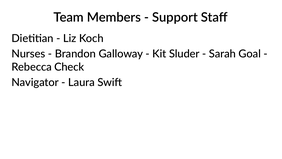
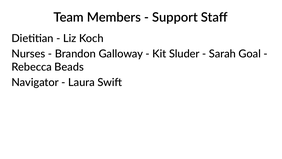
Check: Check -> Beads (69, 67)
